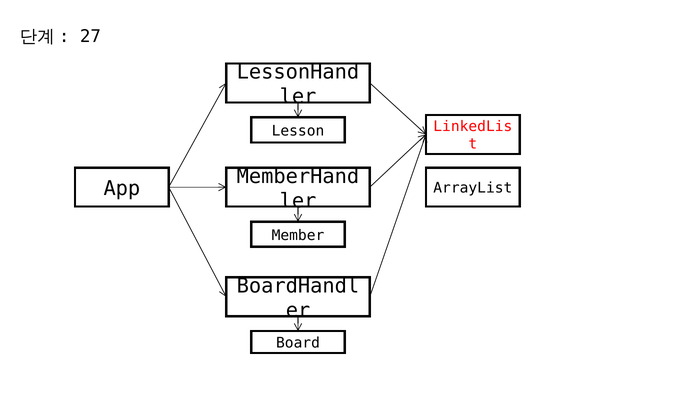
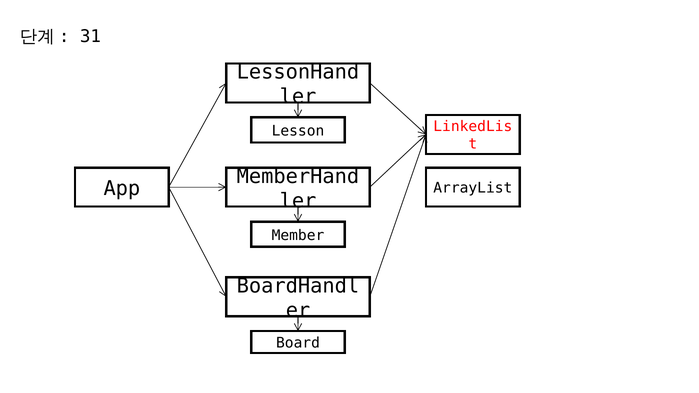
27: 27 -> 31 (90, 37)
